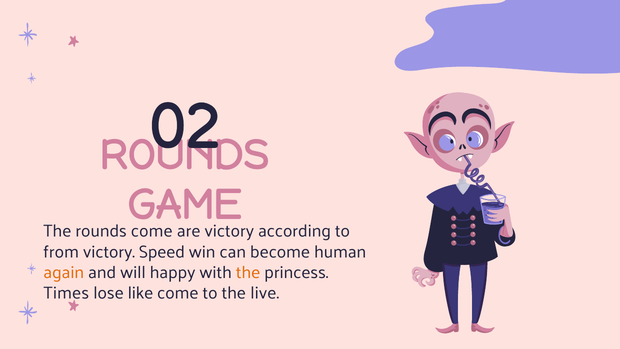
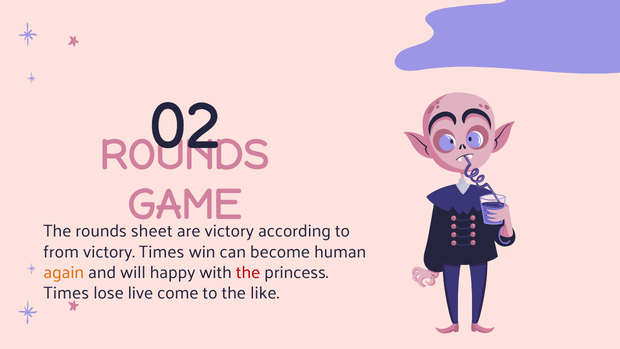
rounds come: come -> sheet (152, 231)
victory Speed: Speed -> Times (162, 252)
the colour: orange -> red (248, 272)
like: like -> live (140, 293)
live: live -> like (265, 293)
